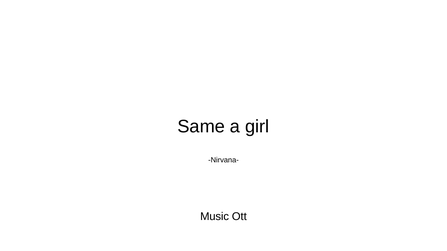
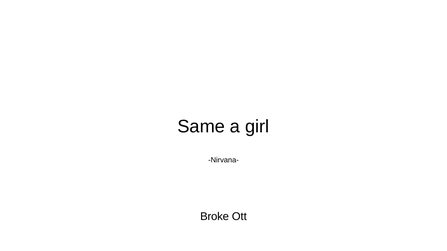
Music: Music -> Broke (215, 217)
